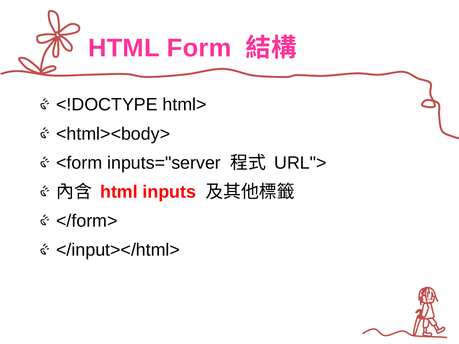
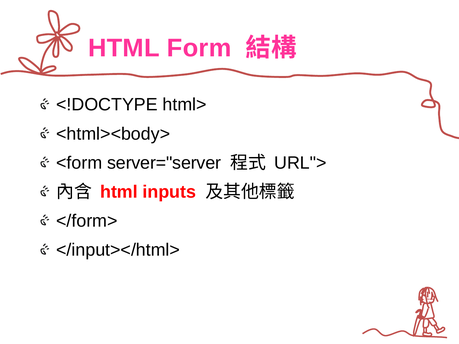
inputs="server: inputs="server -> server="server (164, 163)
